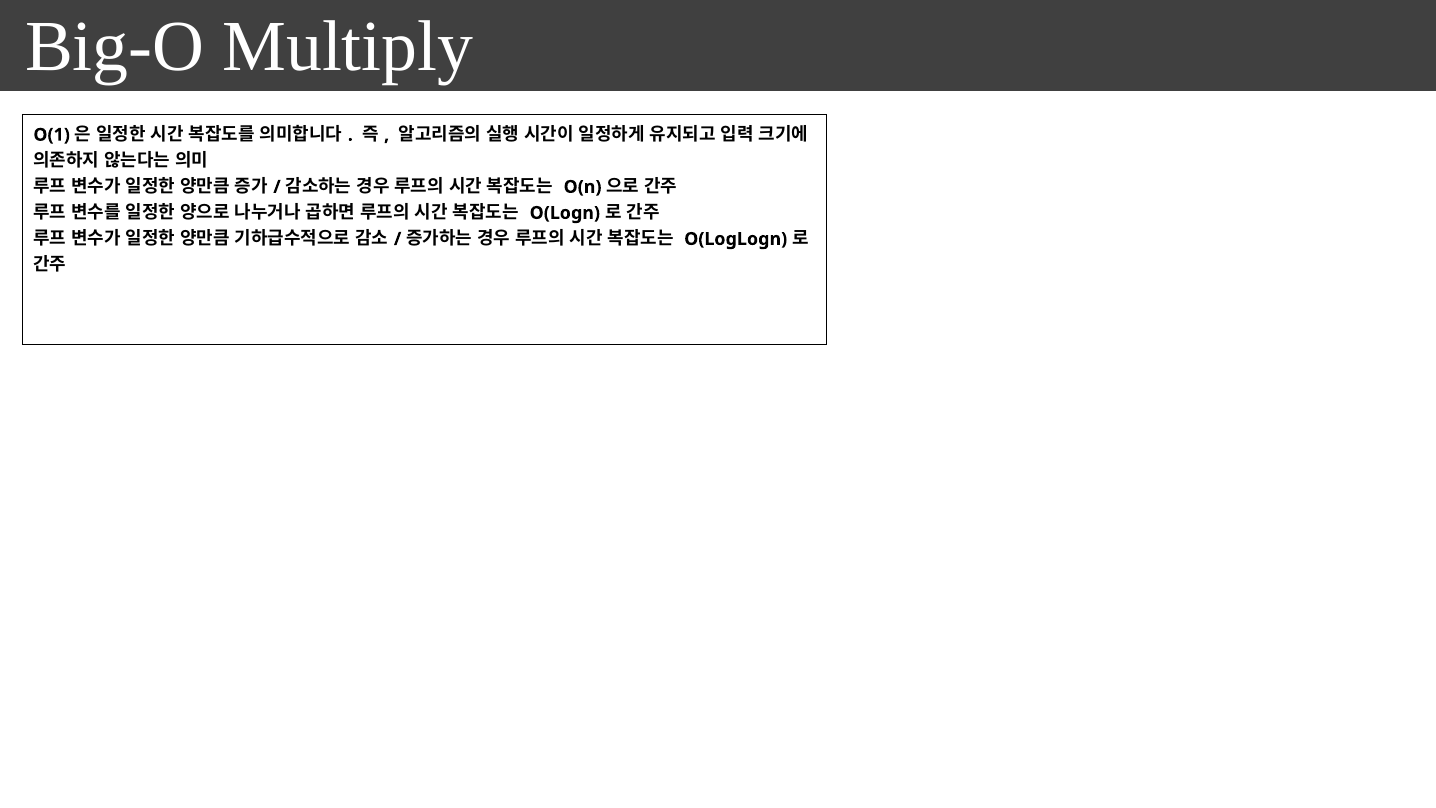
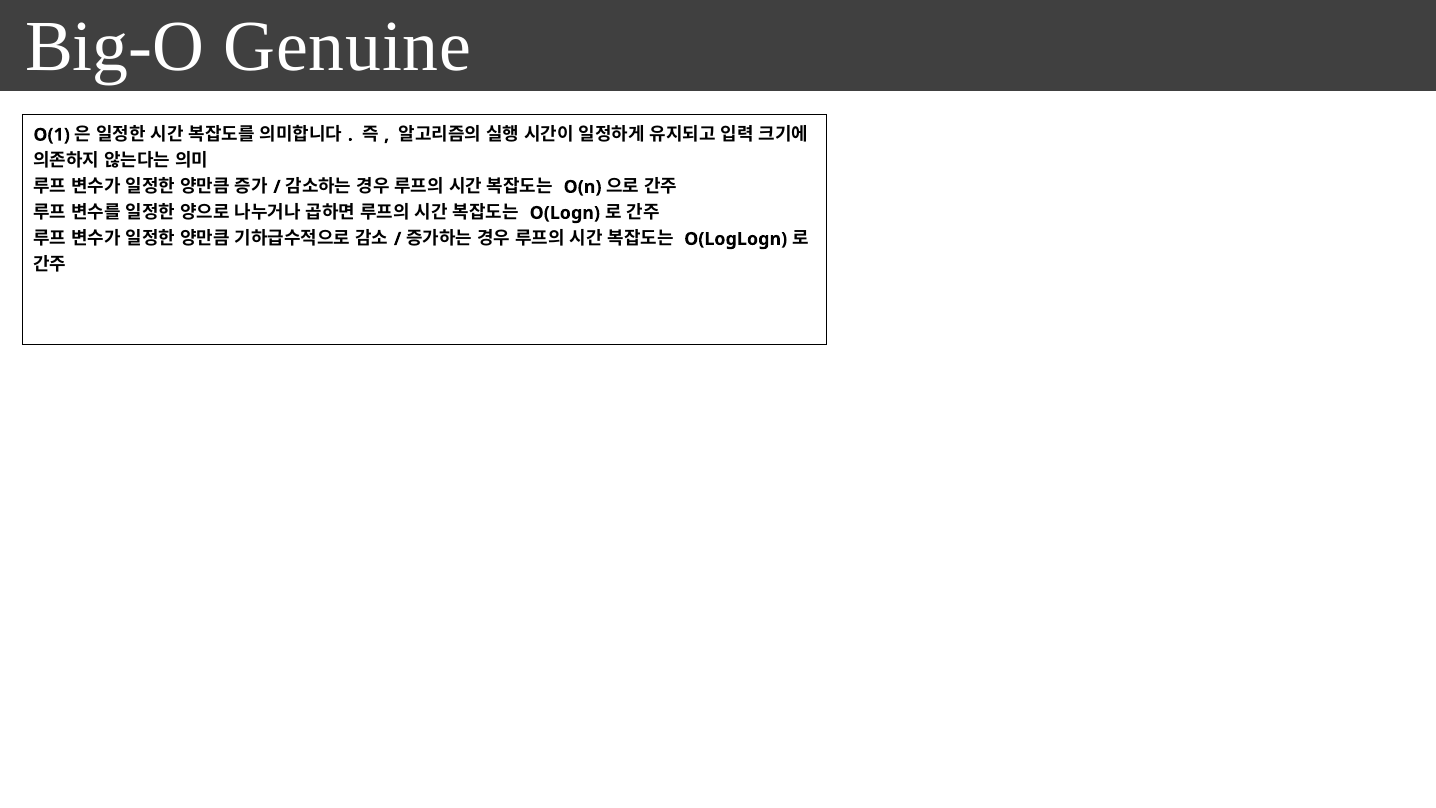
Multiply: Multiply -> Genuine (348, 46)
